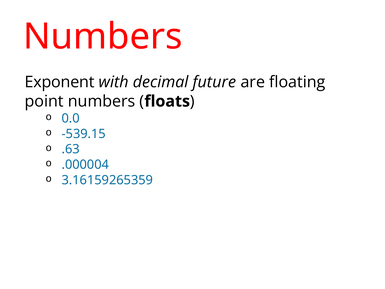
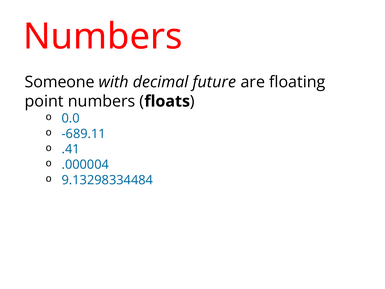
Exponent: Exponent -> Someone (60, 82)
-539.15: -539.15 -> -689.11 (84, 134)
.63: .63 -> .41 (71, 149)
3.16159265359: 3.16159265359 -> 9.13298334484 (107, 180)
